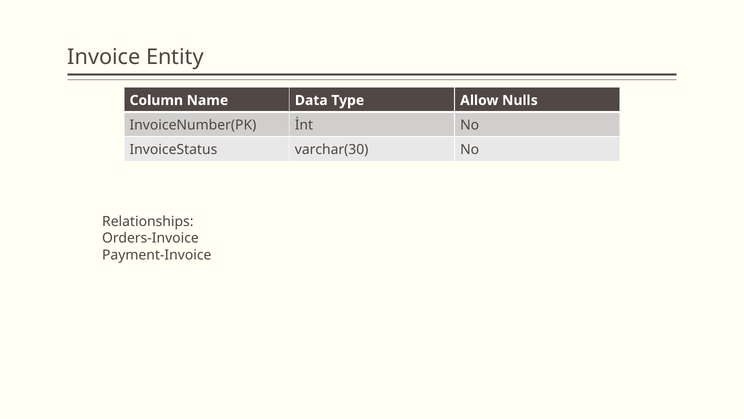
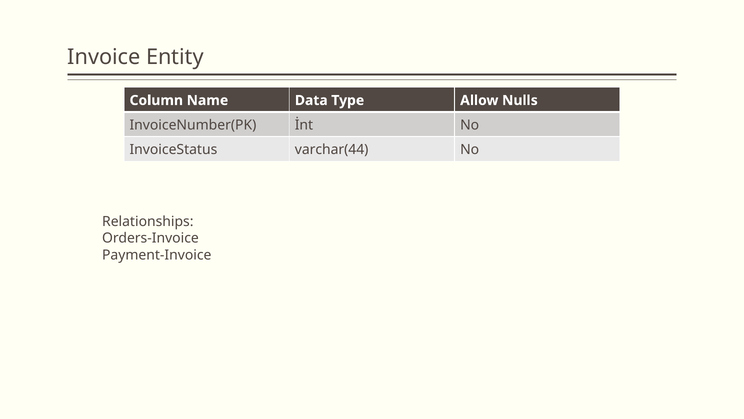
varchar(30: varchar(30 -> varchar(44 (332, 149)
